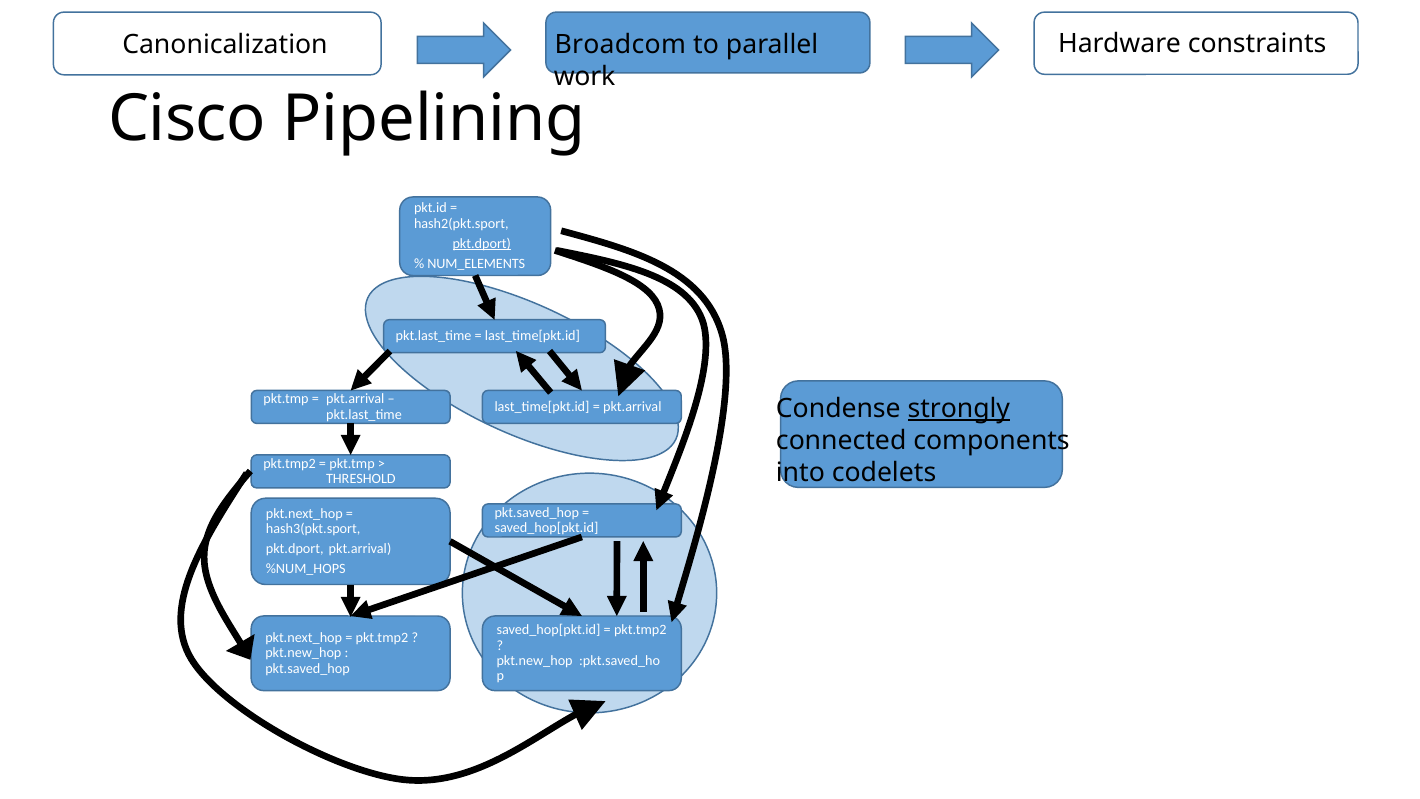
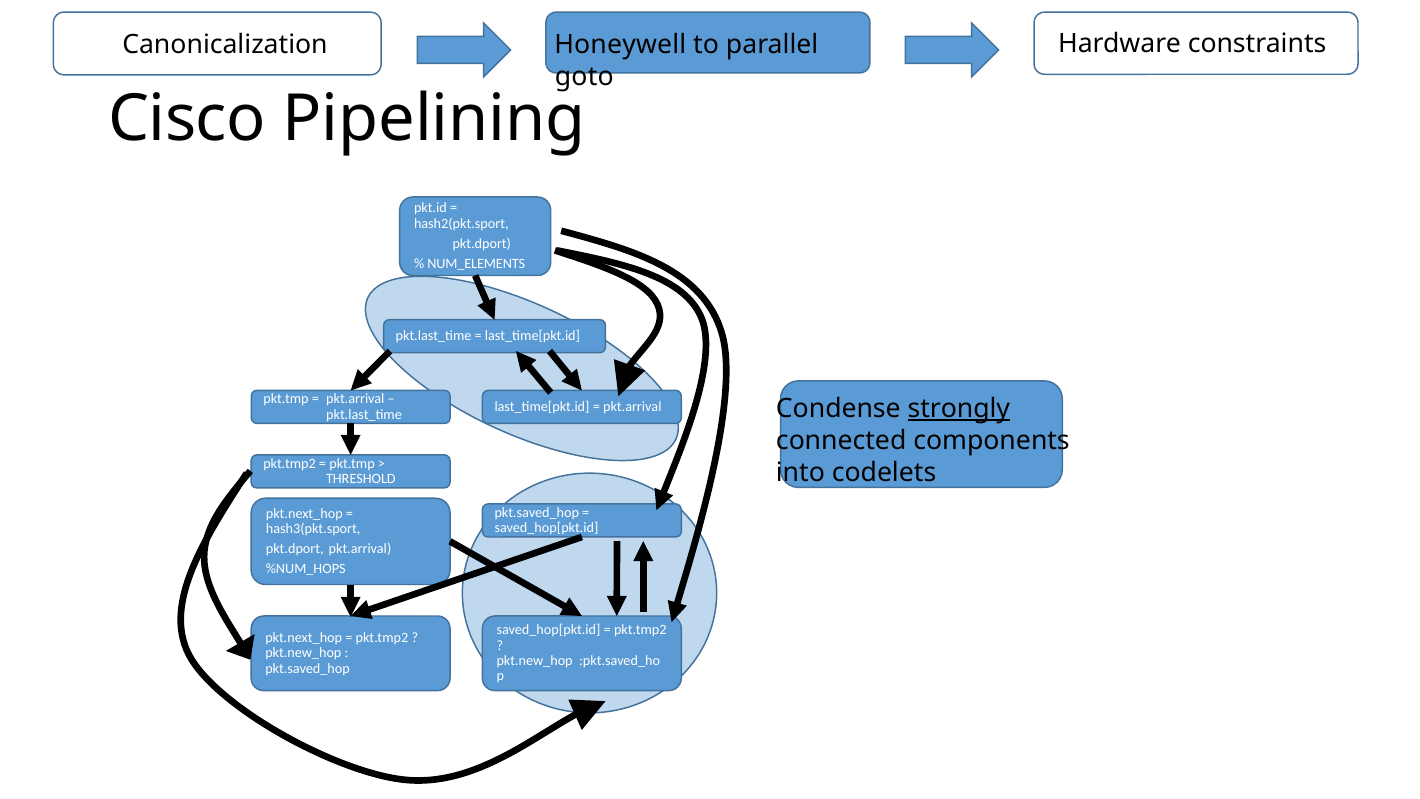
Broadcom: Broadcom -> Honeywell (620, 45)
work: work -> goto (584, 77)
pkt.dport underline: present -> none (482, 244)
